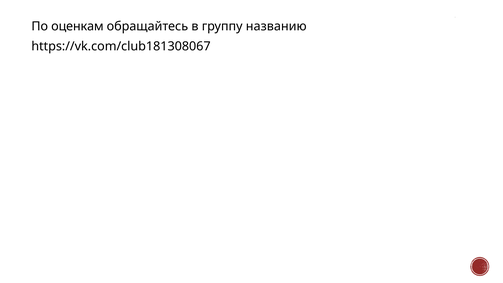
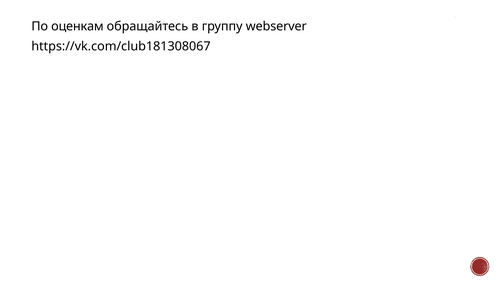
названию: названию -> webserver (276, 26)
